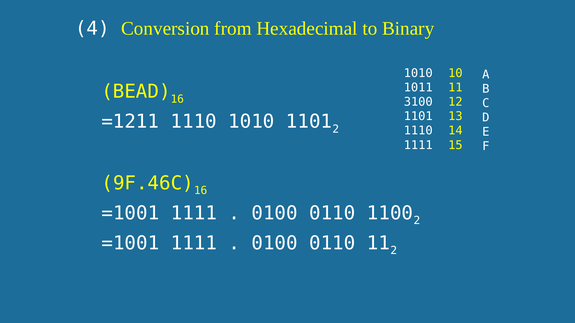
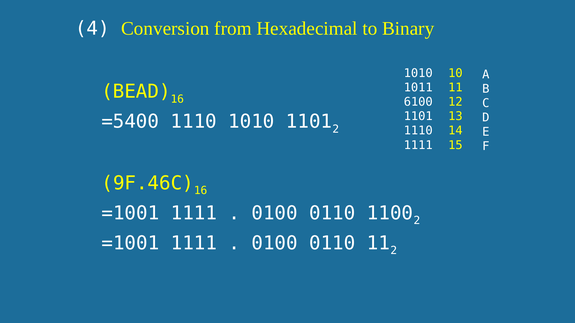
3100: 3100 -> 6100 (418, 102)
=1211: =1211 -> =5400 (130, 122)
